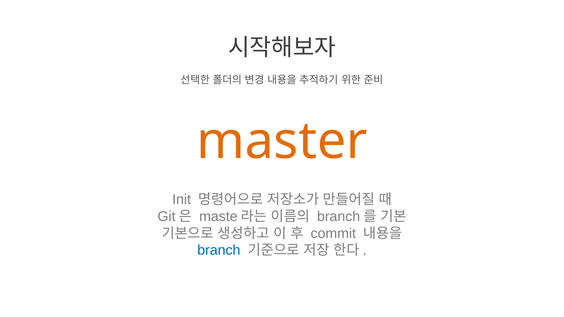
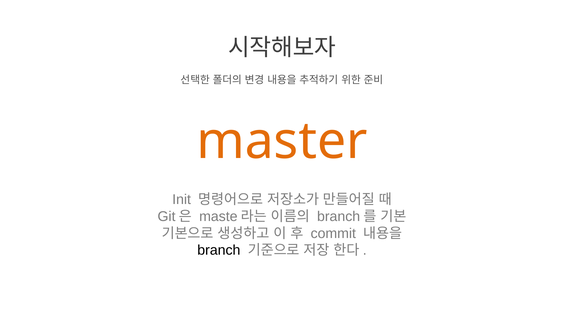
branch colour: blue -> black (219, 250)
